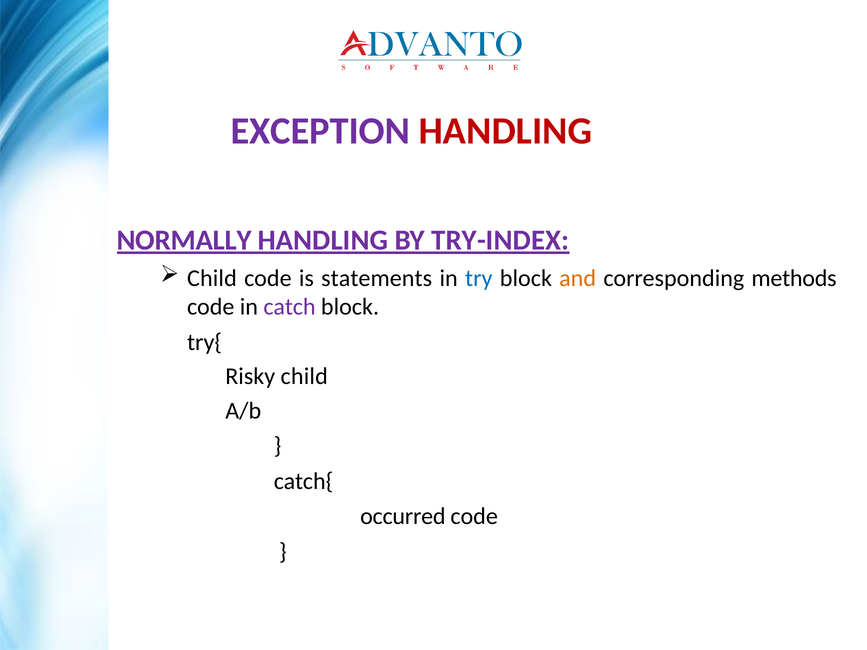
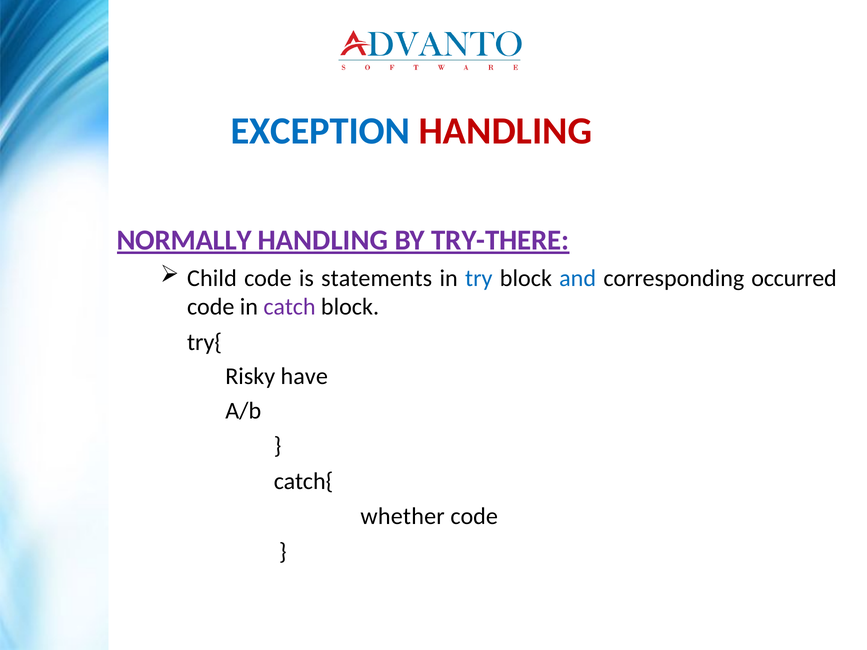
EXCEPTION colour: purple -> blue (320, 131)
TRY-INDEX: TRY-INDEX -> TRY-THERE (500, 240)
and colour: orange -> blue (578, 278)
methods: methods -> occurred (794, 278)
Risky child: child -> have (304, 377)
occurred: occurred -> whether (403, 517)
